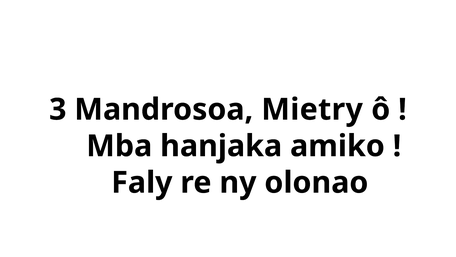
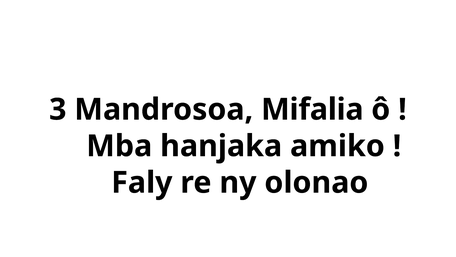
Mietry: Mietry -> Mifalia (312, 109)
